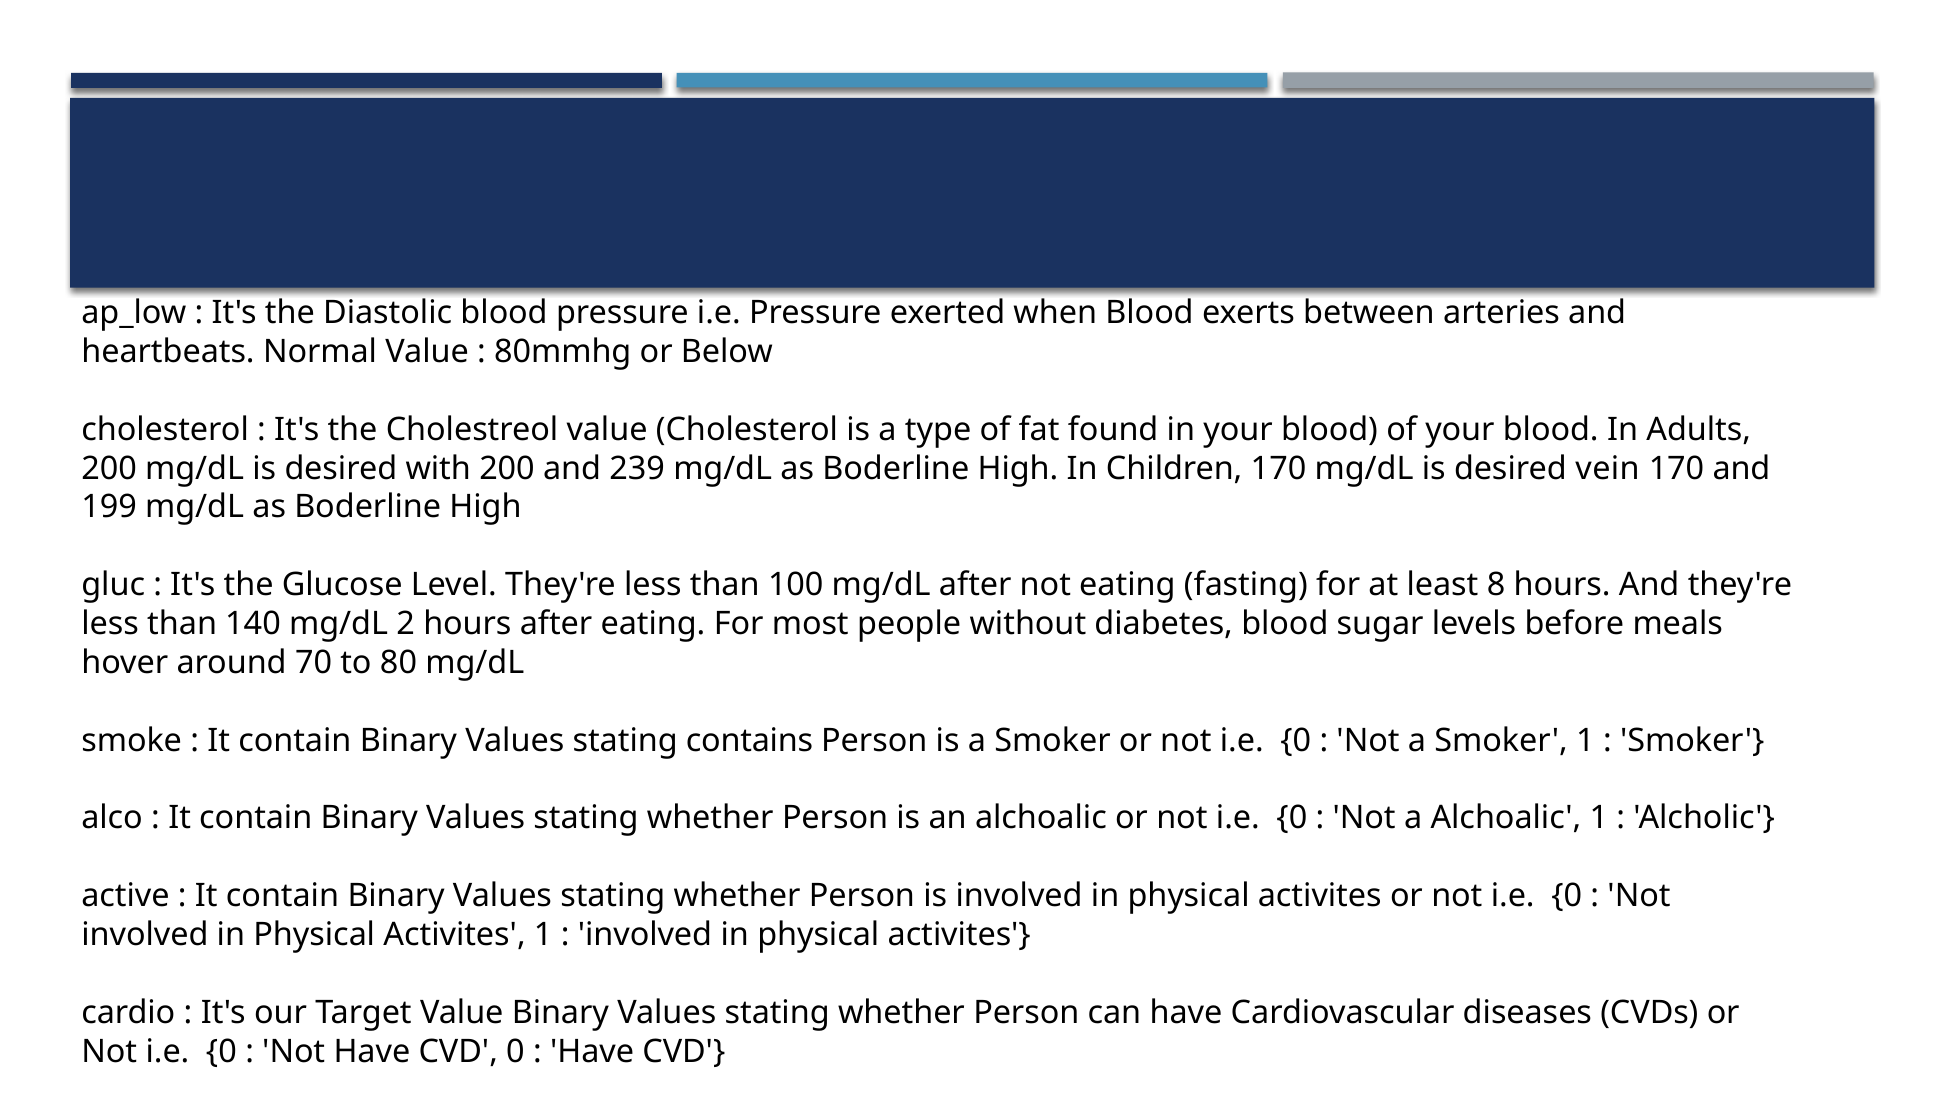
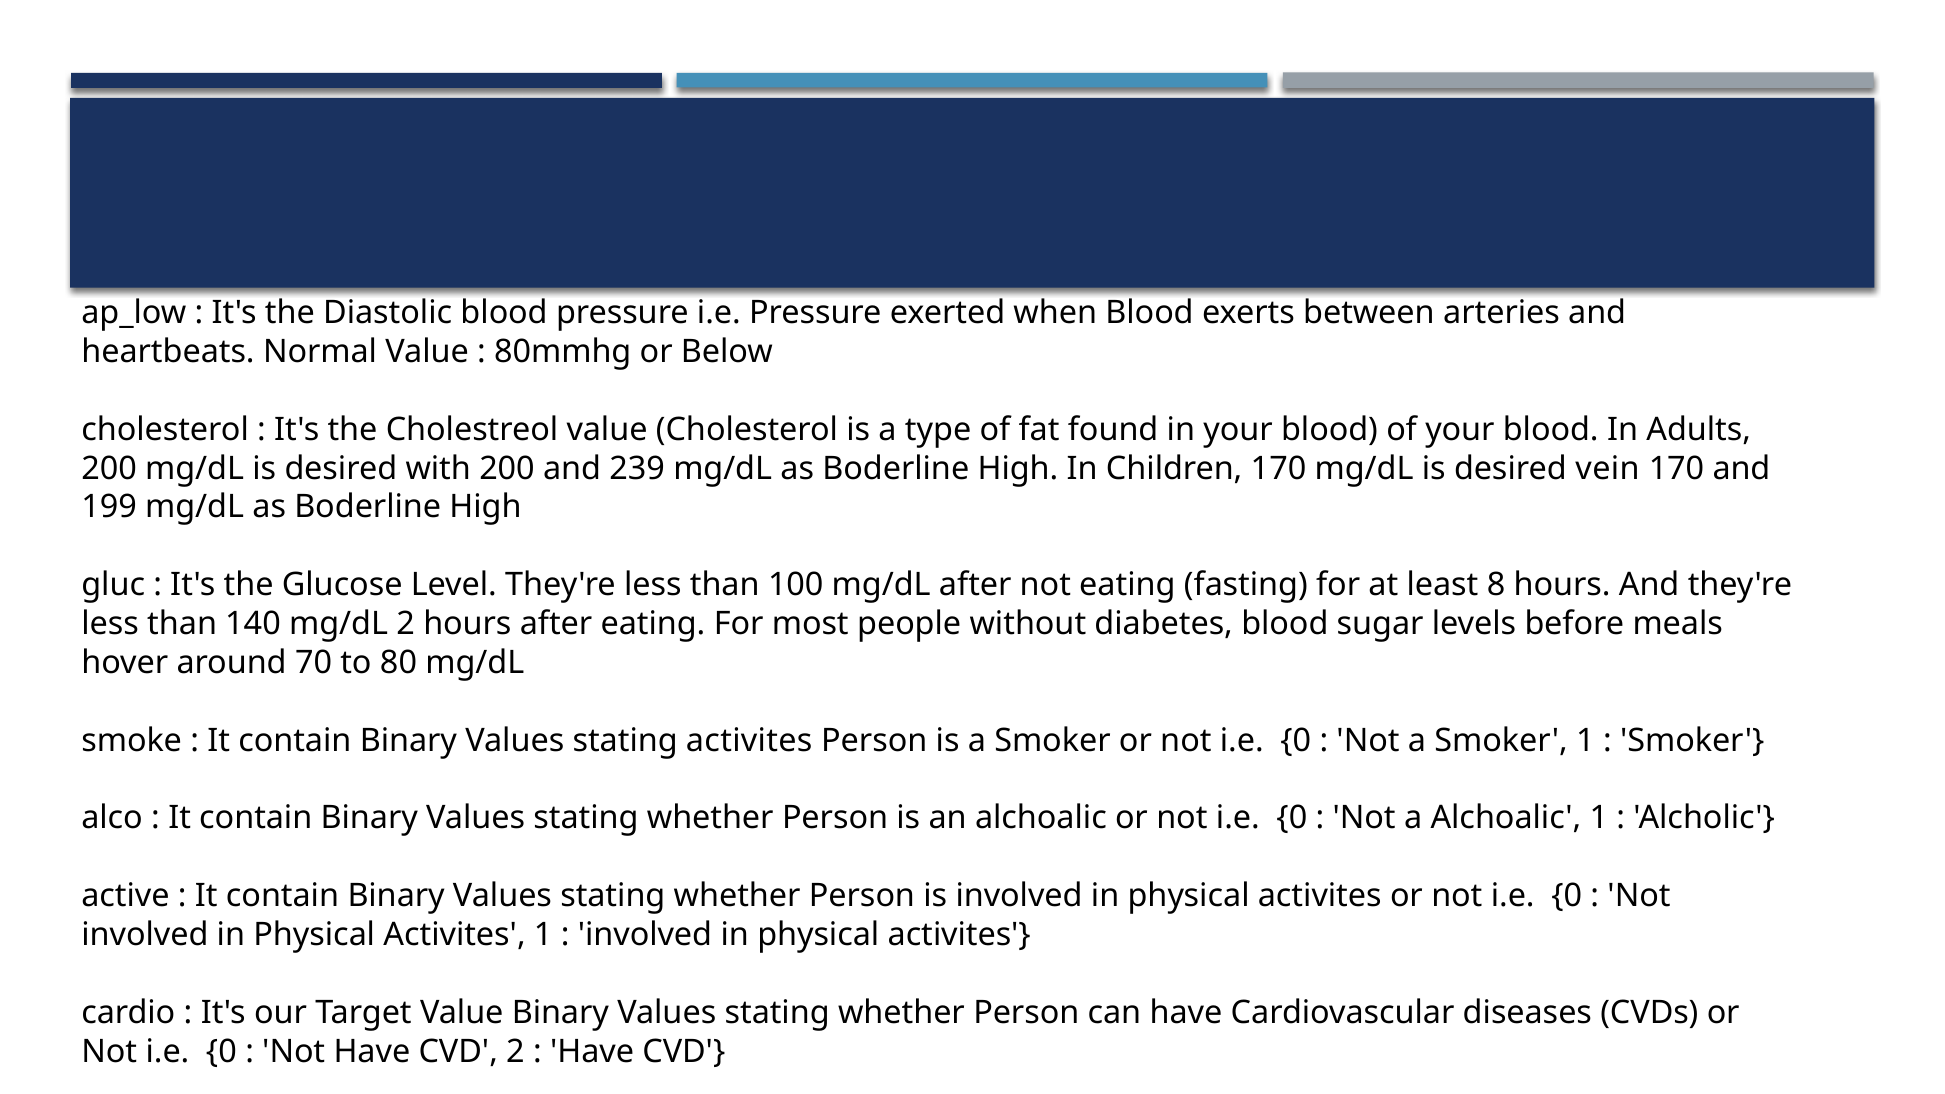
stating contains: contains -> activites (749, 741)
CVD 0: 0 -> 2 (515, 1052)
